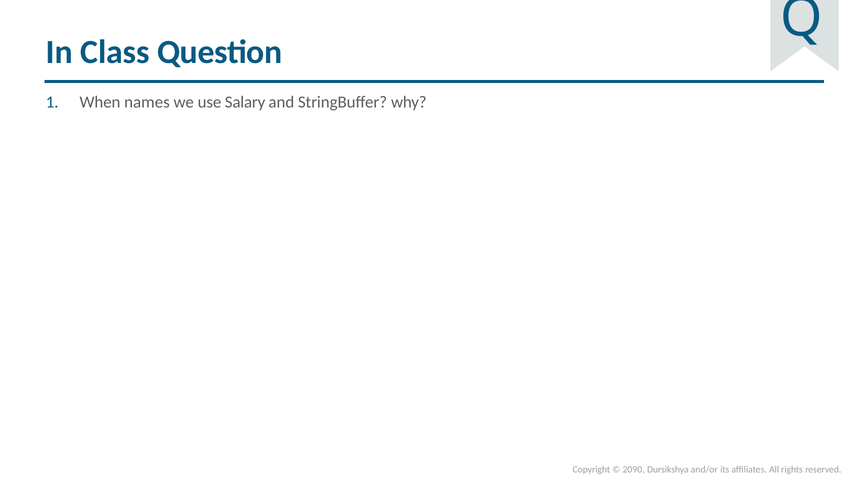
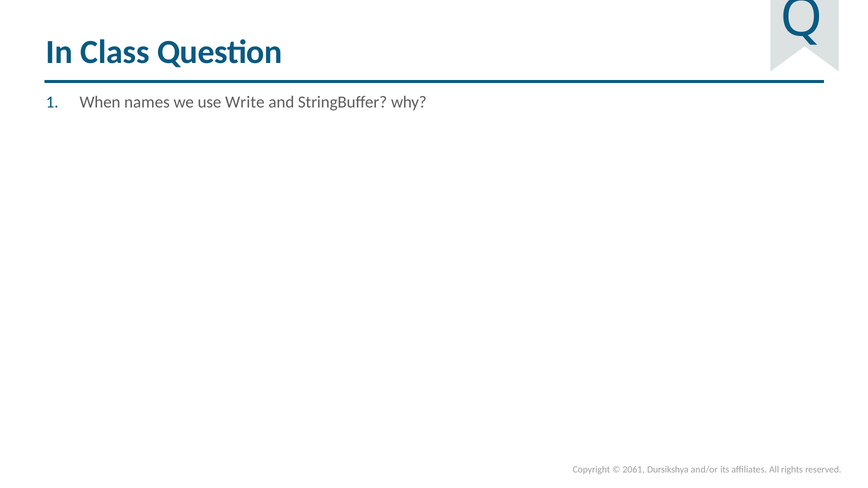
Salary: Salary -> Write (245, 102)
2090: 2090 -> 2061 (634, 470)
